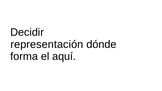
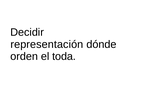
forma: forma -> orden (24, 56)
aquí: aquí -> toda (64, 56)
